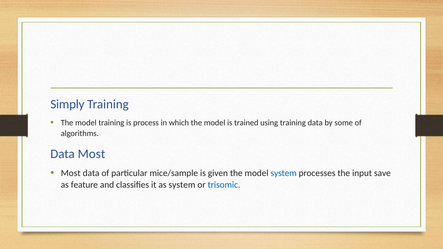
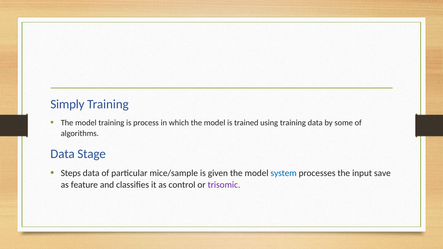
Data Most: Most -> Stage (92, 154)
Most: Most -> Steps (71, 173)
as system: system -> control (182, 185)
trisomic colour: blue -> purple (224, 185)
